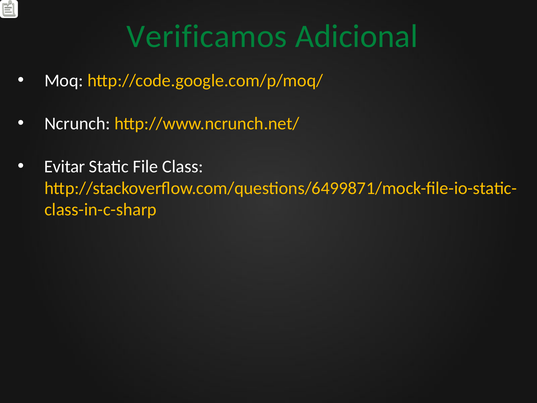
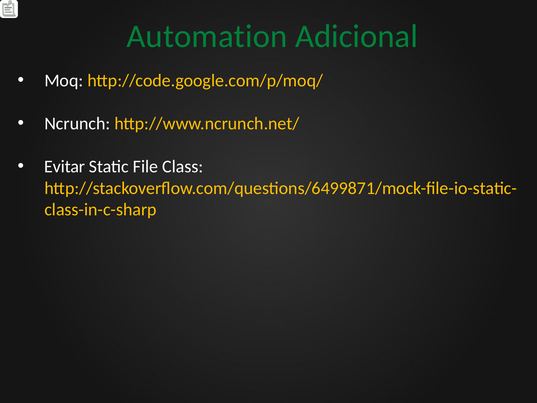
Verificamos: Verificamos -> Automation (207, 36)
